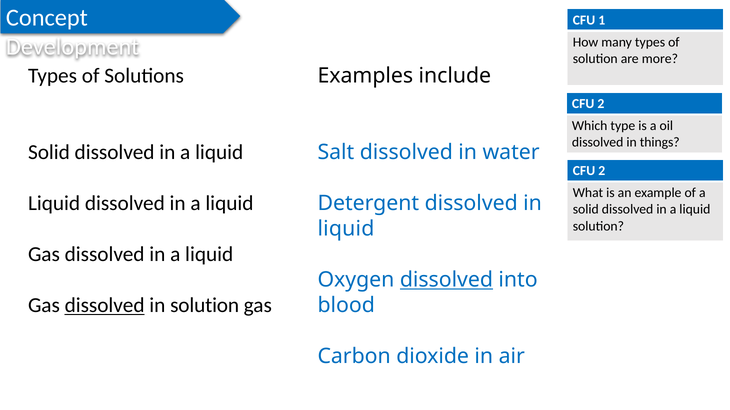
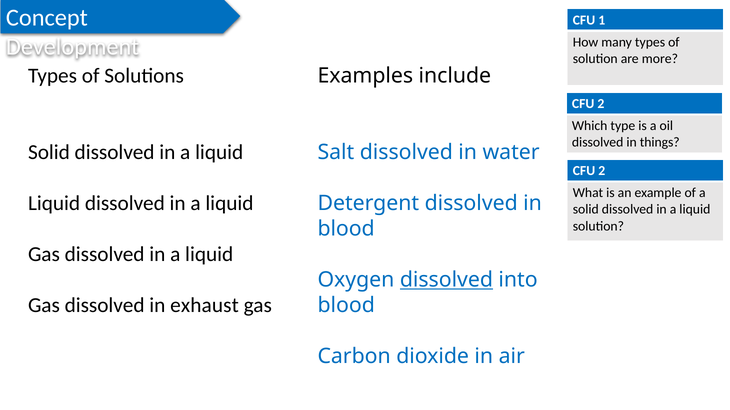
liquid: liquid -> blood (346, 229)
dissolved underline: present -> none (105, 306)
in solution: solution -> exhaust (204, 306)
